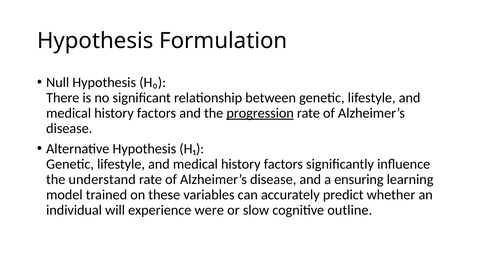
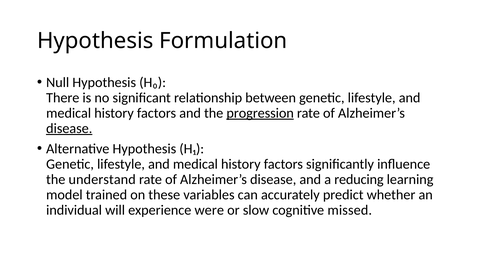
disease underline: none -> present (69, 128)
ensuring: ensuring -> reducing (359, 179)
outline: outline -> missed (350, 210)
